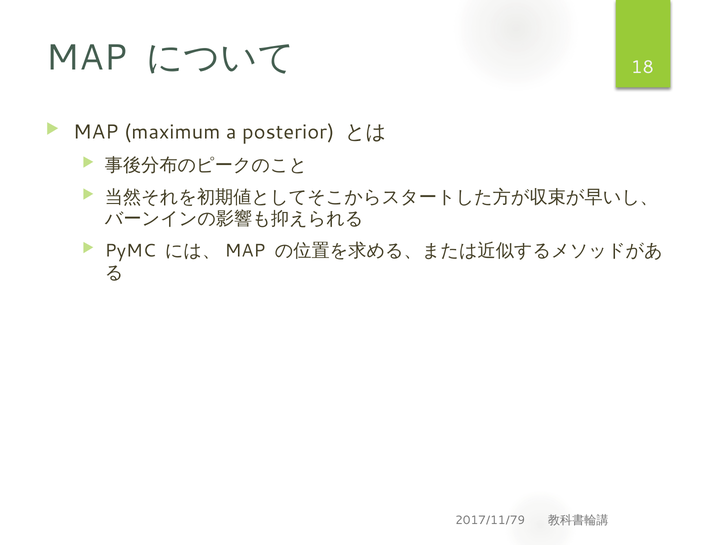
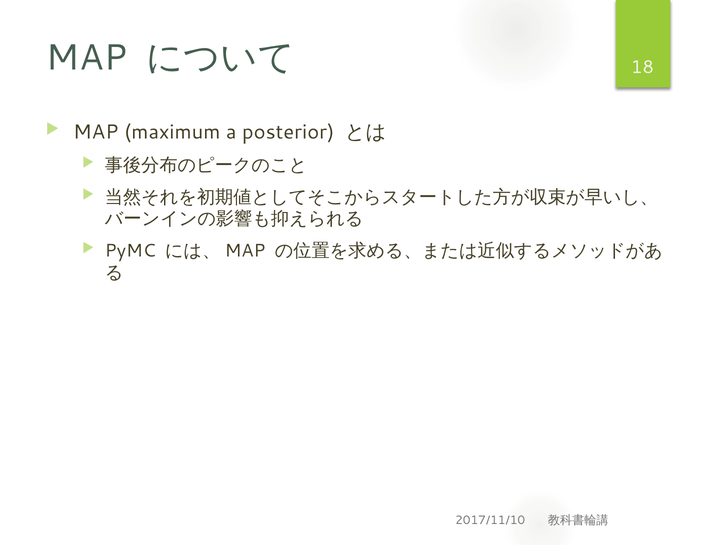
2017/11/79: 2017/11/79 -> 2017/11/10 (490, 520)
